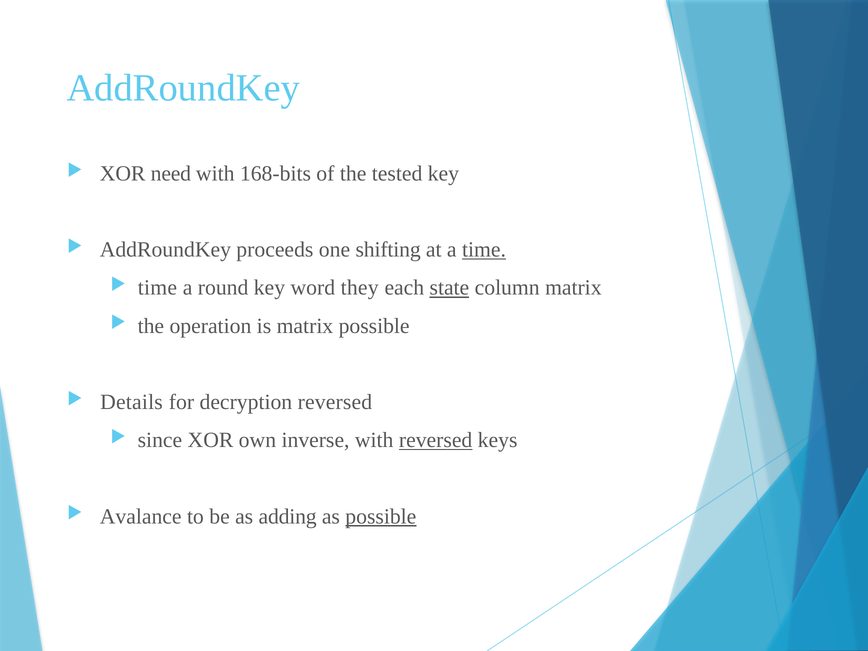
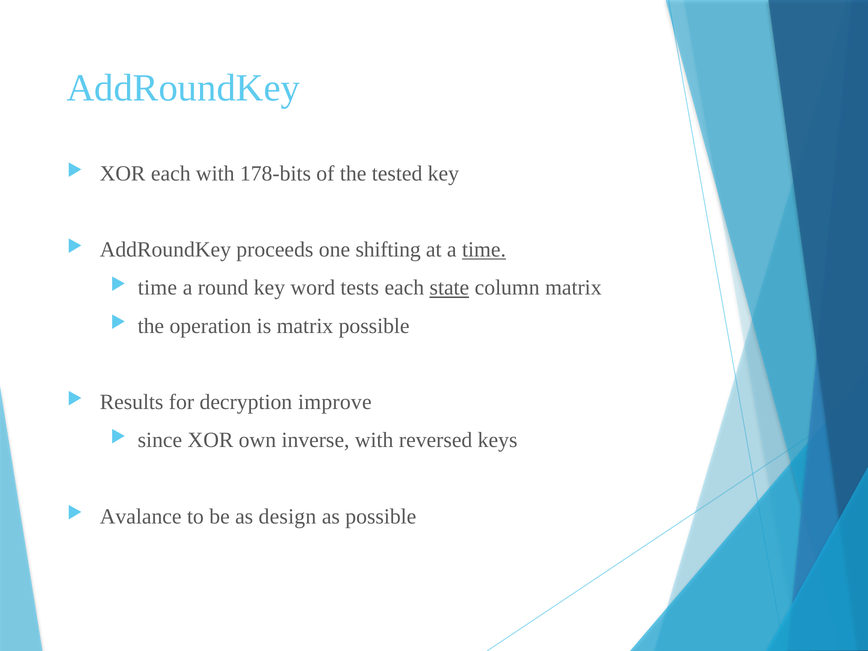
XOR need: need -> each (171, 173)
168-bits: 168-bits -> 178-bits (275, 173)
they: they -> tests (360, 288)
Details: Details -> Results (132, 402)
decryption reversed: reversed -> improve (335, 402)
reversed underline: present -> none (436, 440)
adding: adding -> design (287, 516)
possible underline: present -> none (381, 516)
